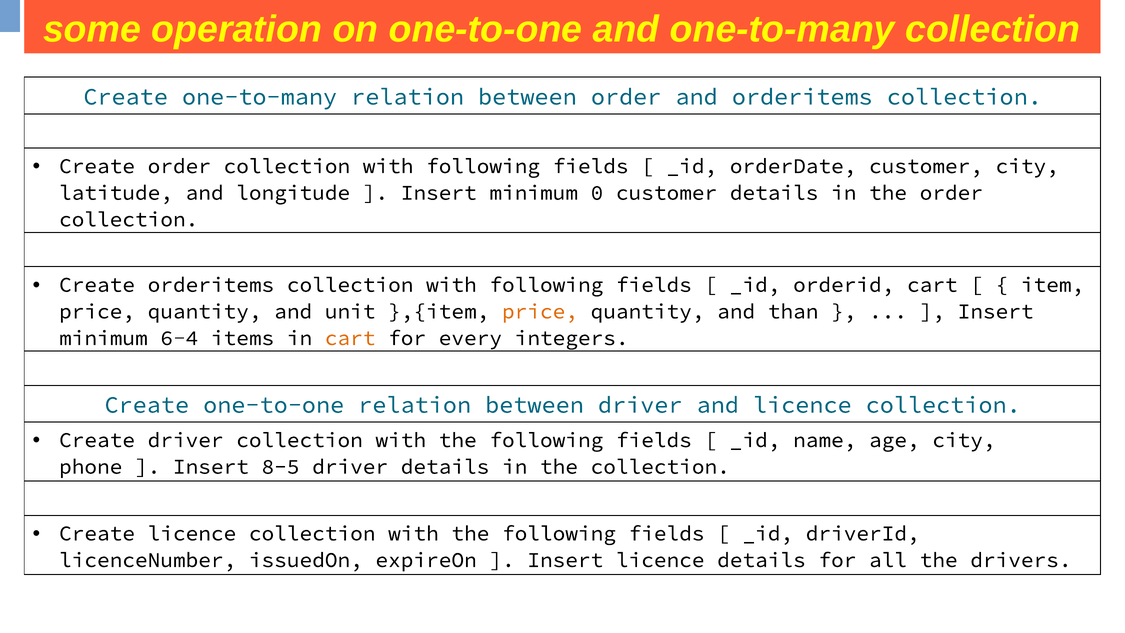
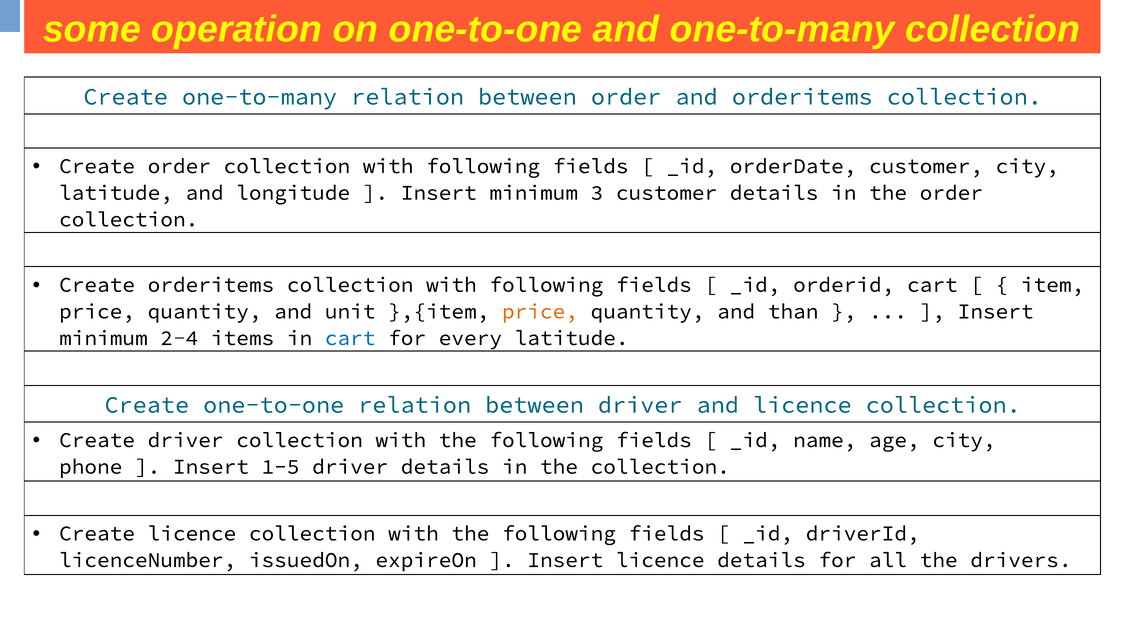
0: 0 -> 3 (597, 193)
6-4: 6-4 -> 2-4 (179, 338)
cart colour: orange -> blue (350, 338)
every integers: integers -> latitude (572, 338)
8-5: 8-5 -> 1-5 (281, 467)
